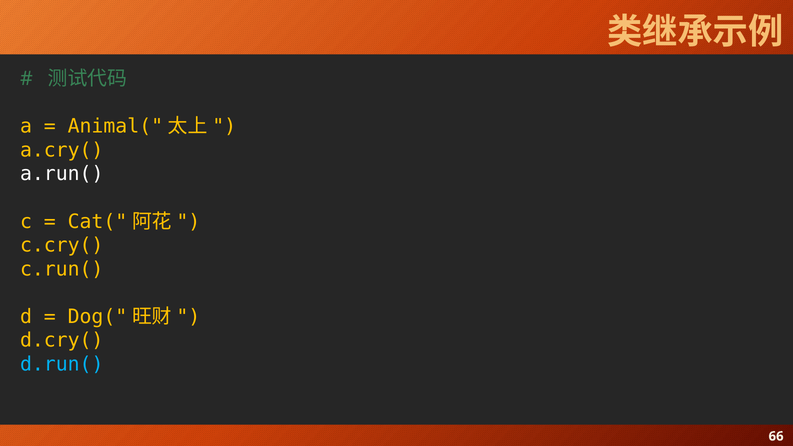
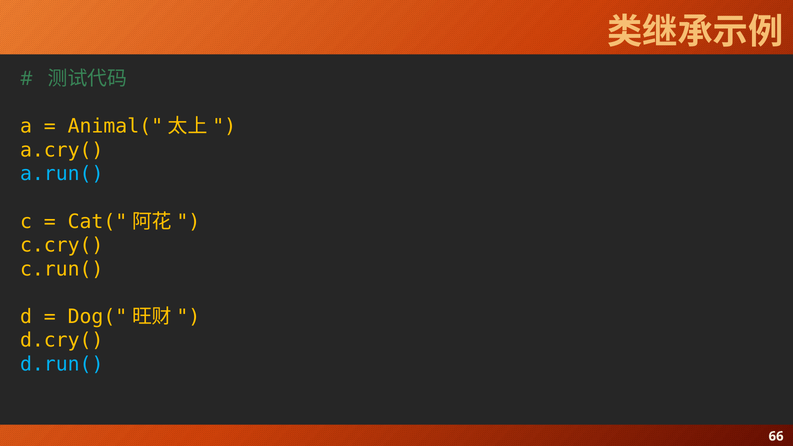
a.run( colour: white -> light blue (62, 174)
